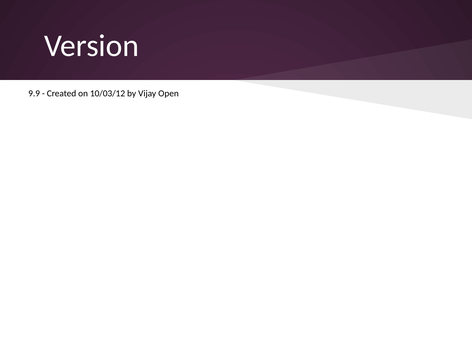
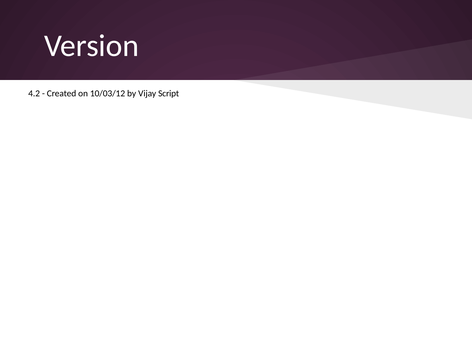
9.9: 9.9 -> 4.2 (34, 93)
Open: Open -> Script (169, 93)
